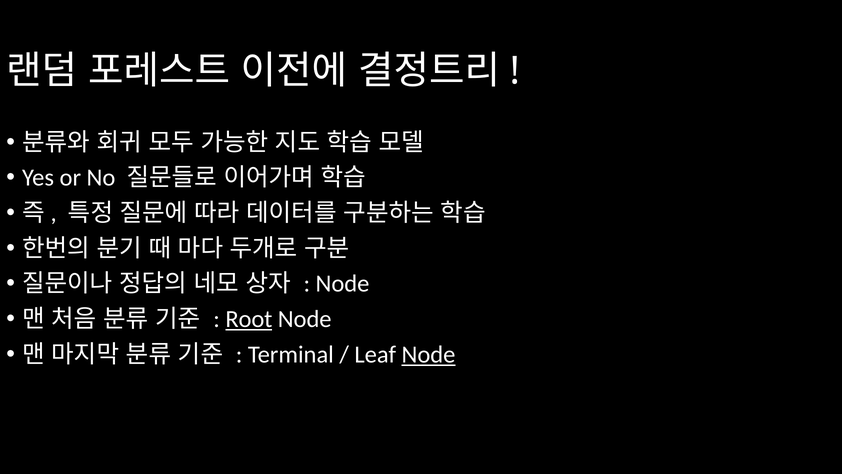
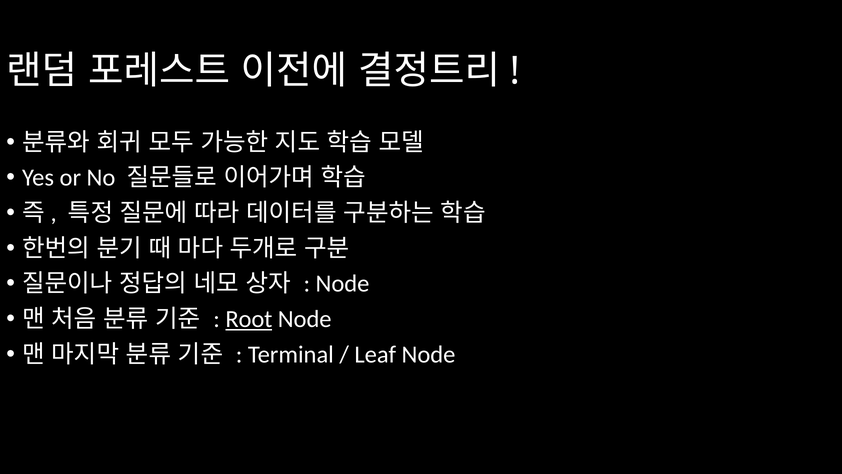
Node underline: present -> none (428, 354)
